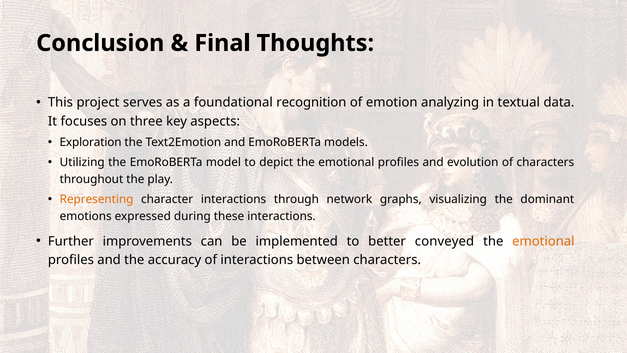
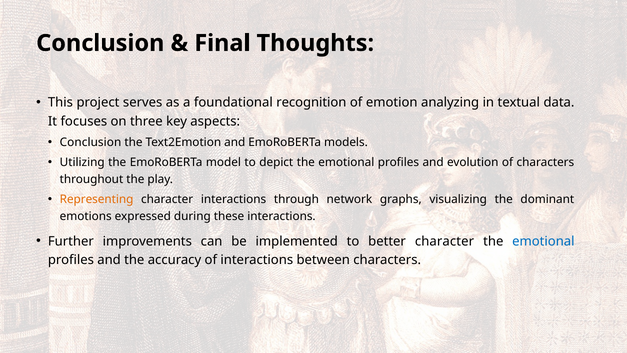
Exploration: Exploration -> Conclusion (91, 142)
better conveyed: conveyed -> character (444, 241)
emotional colour: orange -> blue (543, 241)
